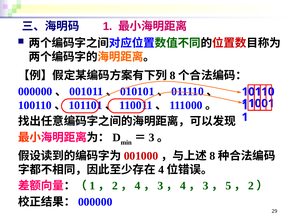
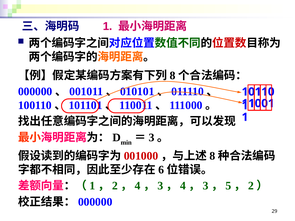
4: 4 -> 6 (161, 170)
